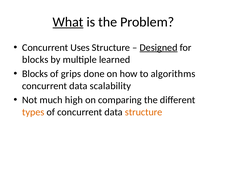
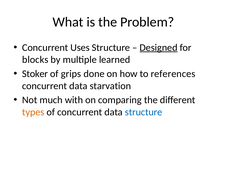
What underline: present -> none (68, 22)
Blocks: Blocks -> Stoker (35, 74)
algorithms: algorithms -> references (173, 74)
scalability: scalability -> starvation (110, 86)
high: high -> with (74, 100)
structure colour: orange -> blue (144, 112)
